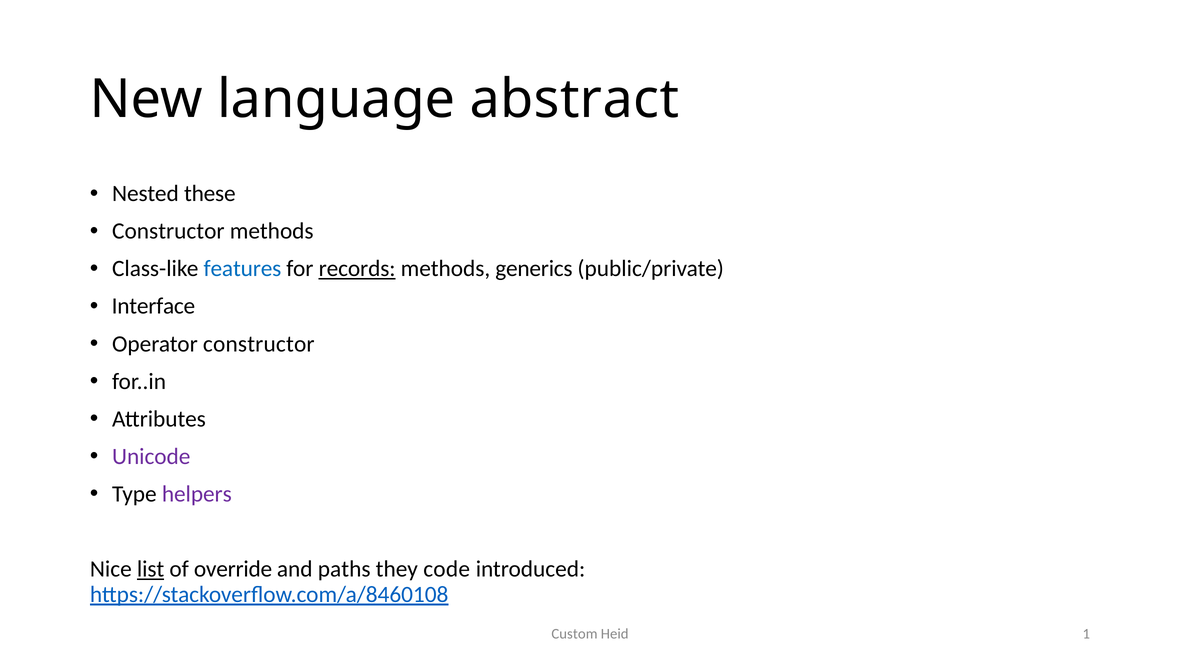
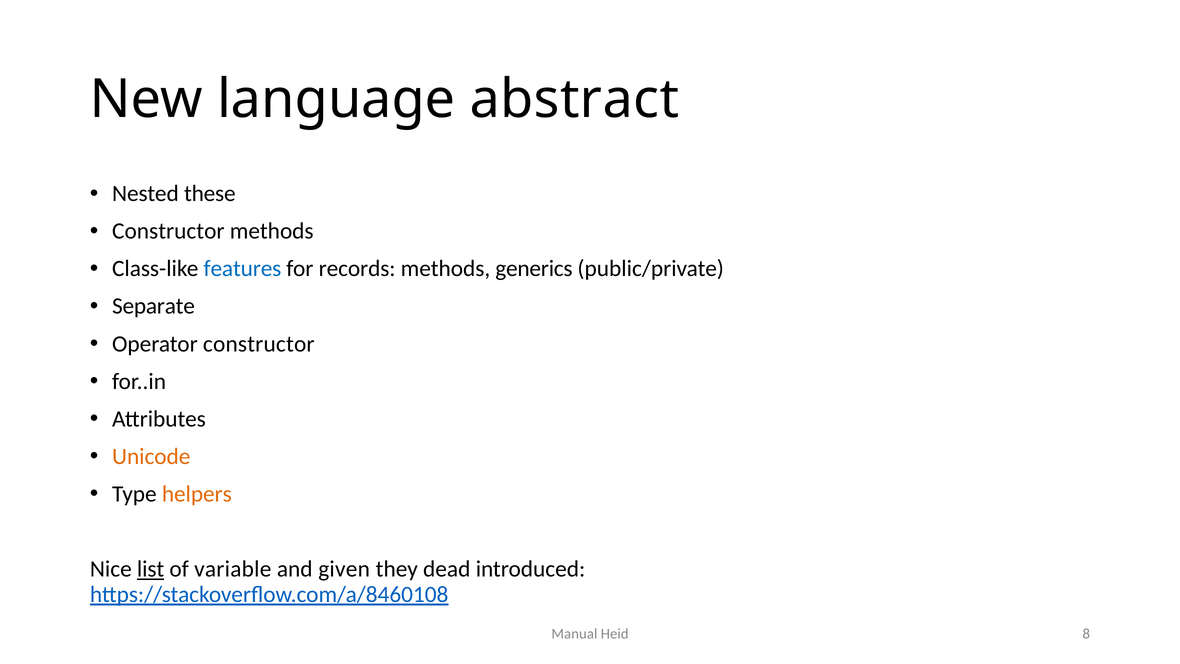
records underline: present -> none (357, 269)
Interface: Interface -> Separate (153, 306)
Unicode colour: purple -> orange (151, 456)
helpers colour: purple -> orange (197, 494)
override: override -> variable (233, 569)
paths: paths -> given (344, 569)
code: code -> dead (447, 569)
Custom: Custom -> Manual (574, 634)
1: 1 -> 8 (1086, 634)
